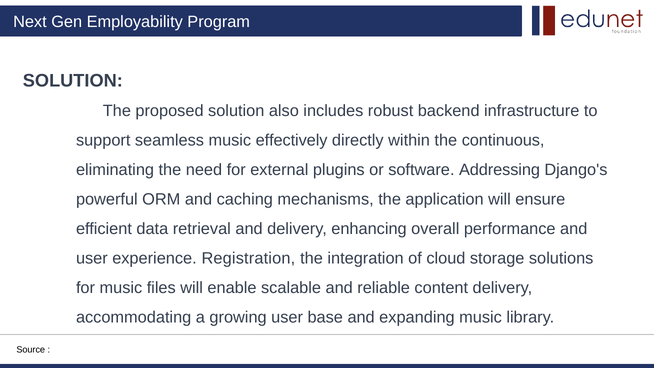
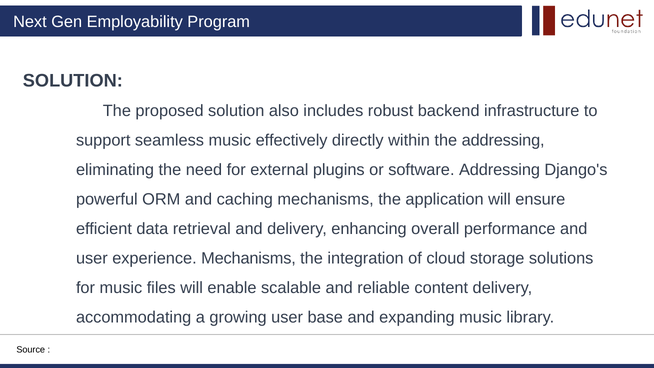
the continuous: continuous -> addressing (503, 140)
experience Registration: Registration -> Mechanisms (249, 258)
